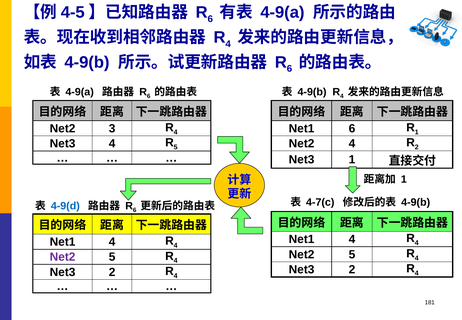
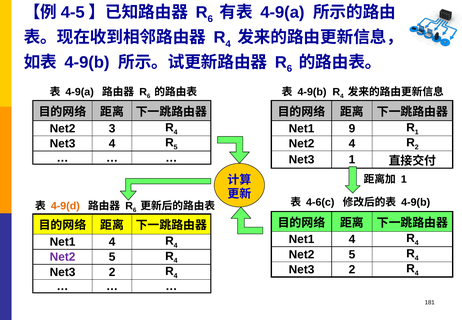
Net1 6: 6 -> 9 (352, 128)
4-9(d colour: blue -> orange (65, 206)
4-7(c: 4-7(c -> 4-6(c (320, 202)
